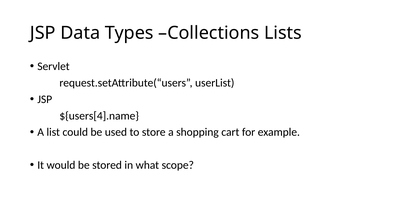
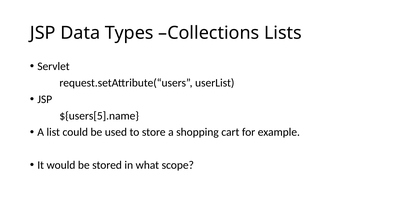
${users[4].name: ${users[4].name -> ${users[5].name (99, 116)
